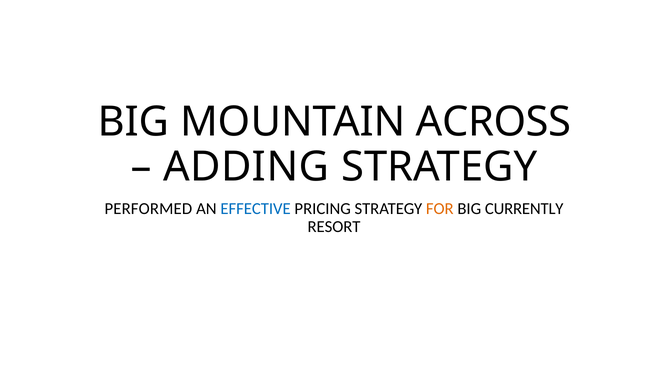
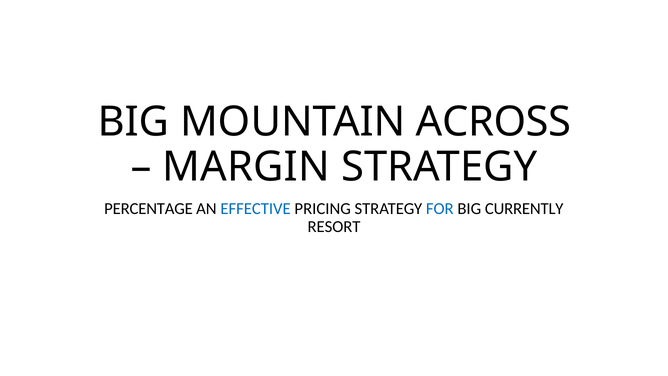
ADDING: ADDING -> MARGIN (246, 167)
PERFORMED: PERFORMED -> PERCENTAGE (149, 209)
FOR colour: orange -> blue (440, 209)
